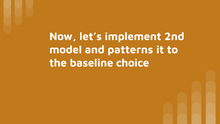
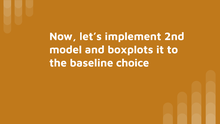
patterns: patterns -> boxplots (130, 50)
